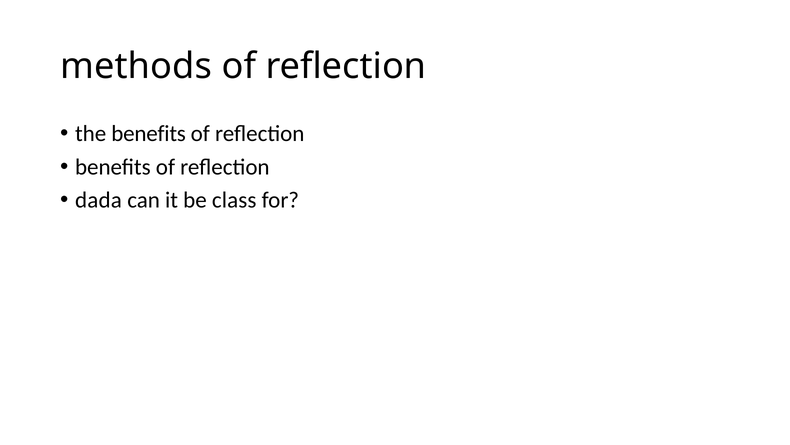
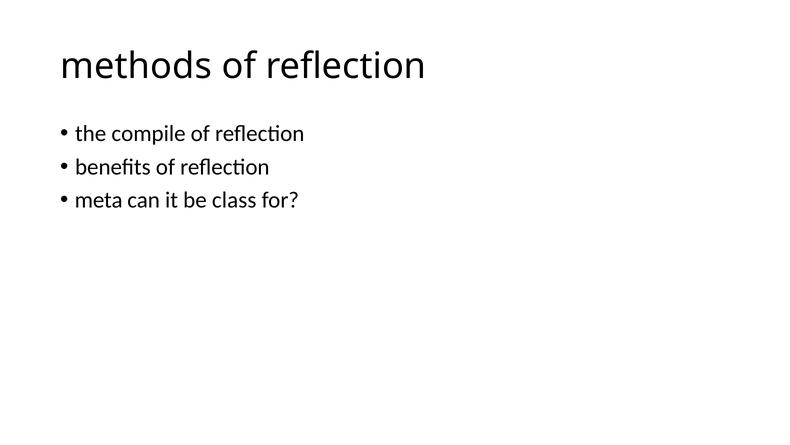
the benefits: benefits -> compile (149, 134)
dada: dada -> meta (99, 200)
